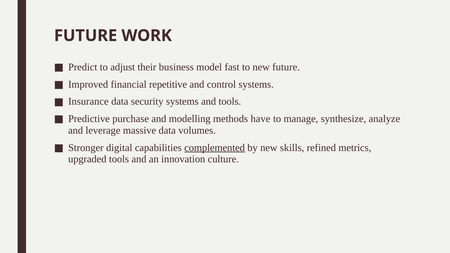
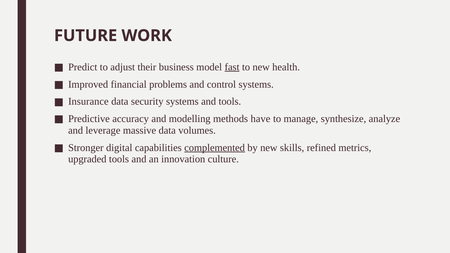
fast underline: none -> present (232, 67)
new future: future -> health (286, 67)
repetitive: repetitive -> problems (168, 84)
purchase: purchase -> accuracy (131, 119)
